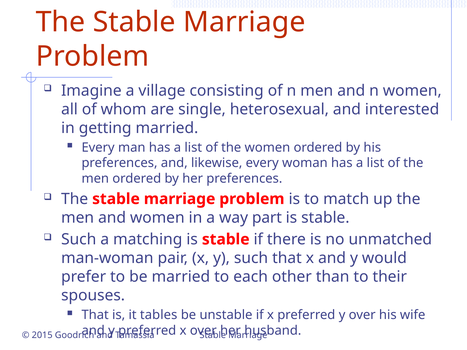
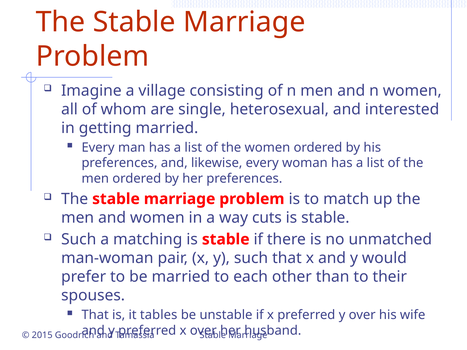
part: part -> cuts (267, 218)
